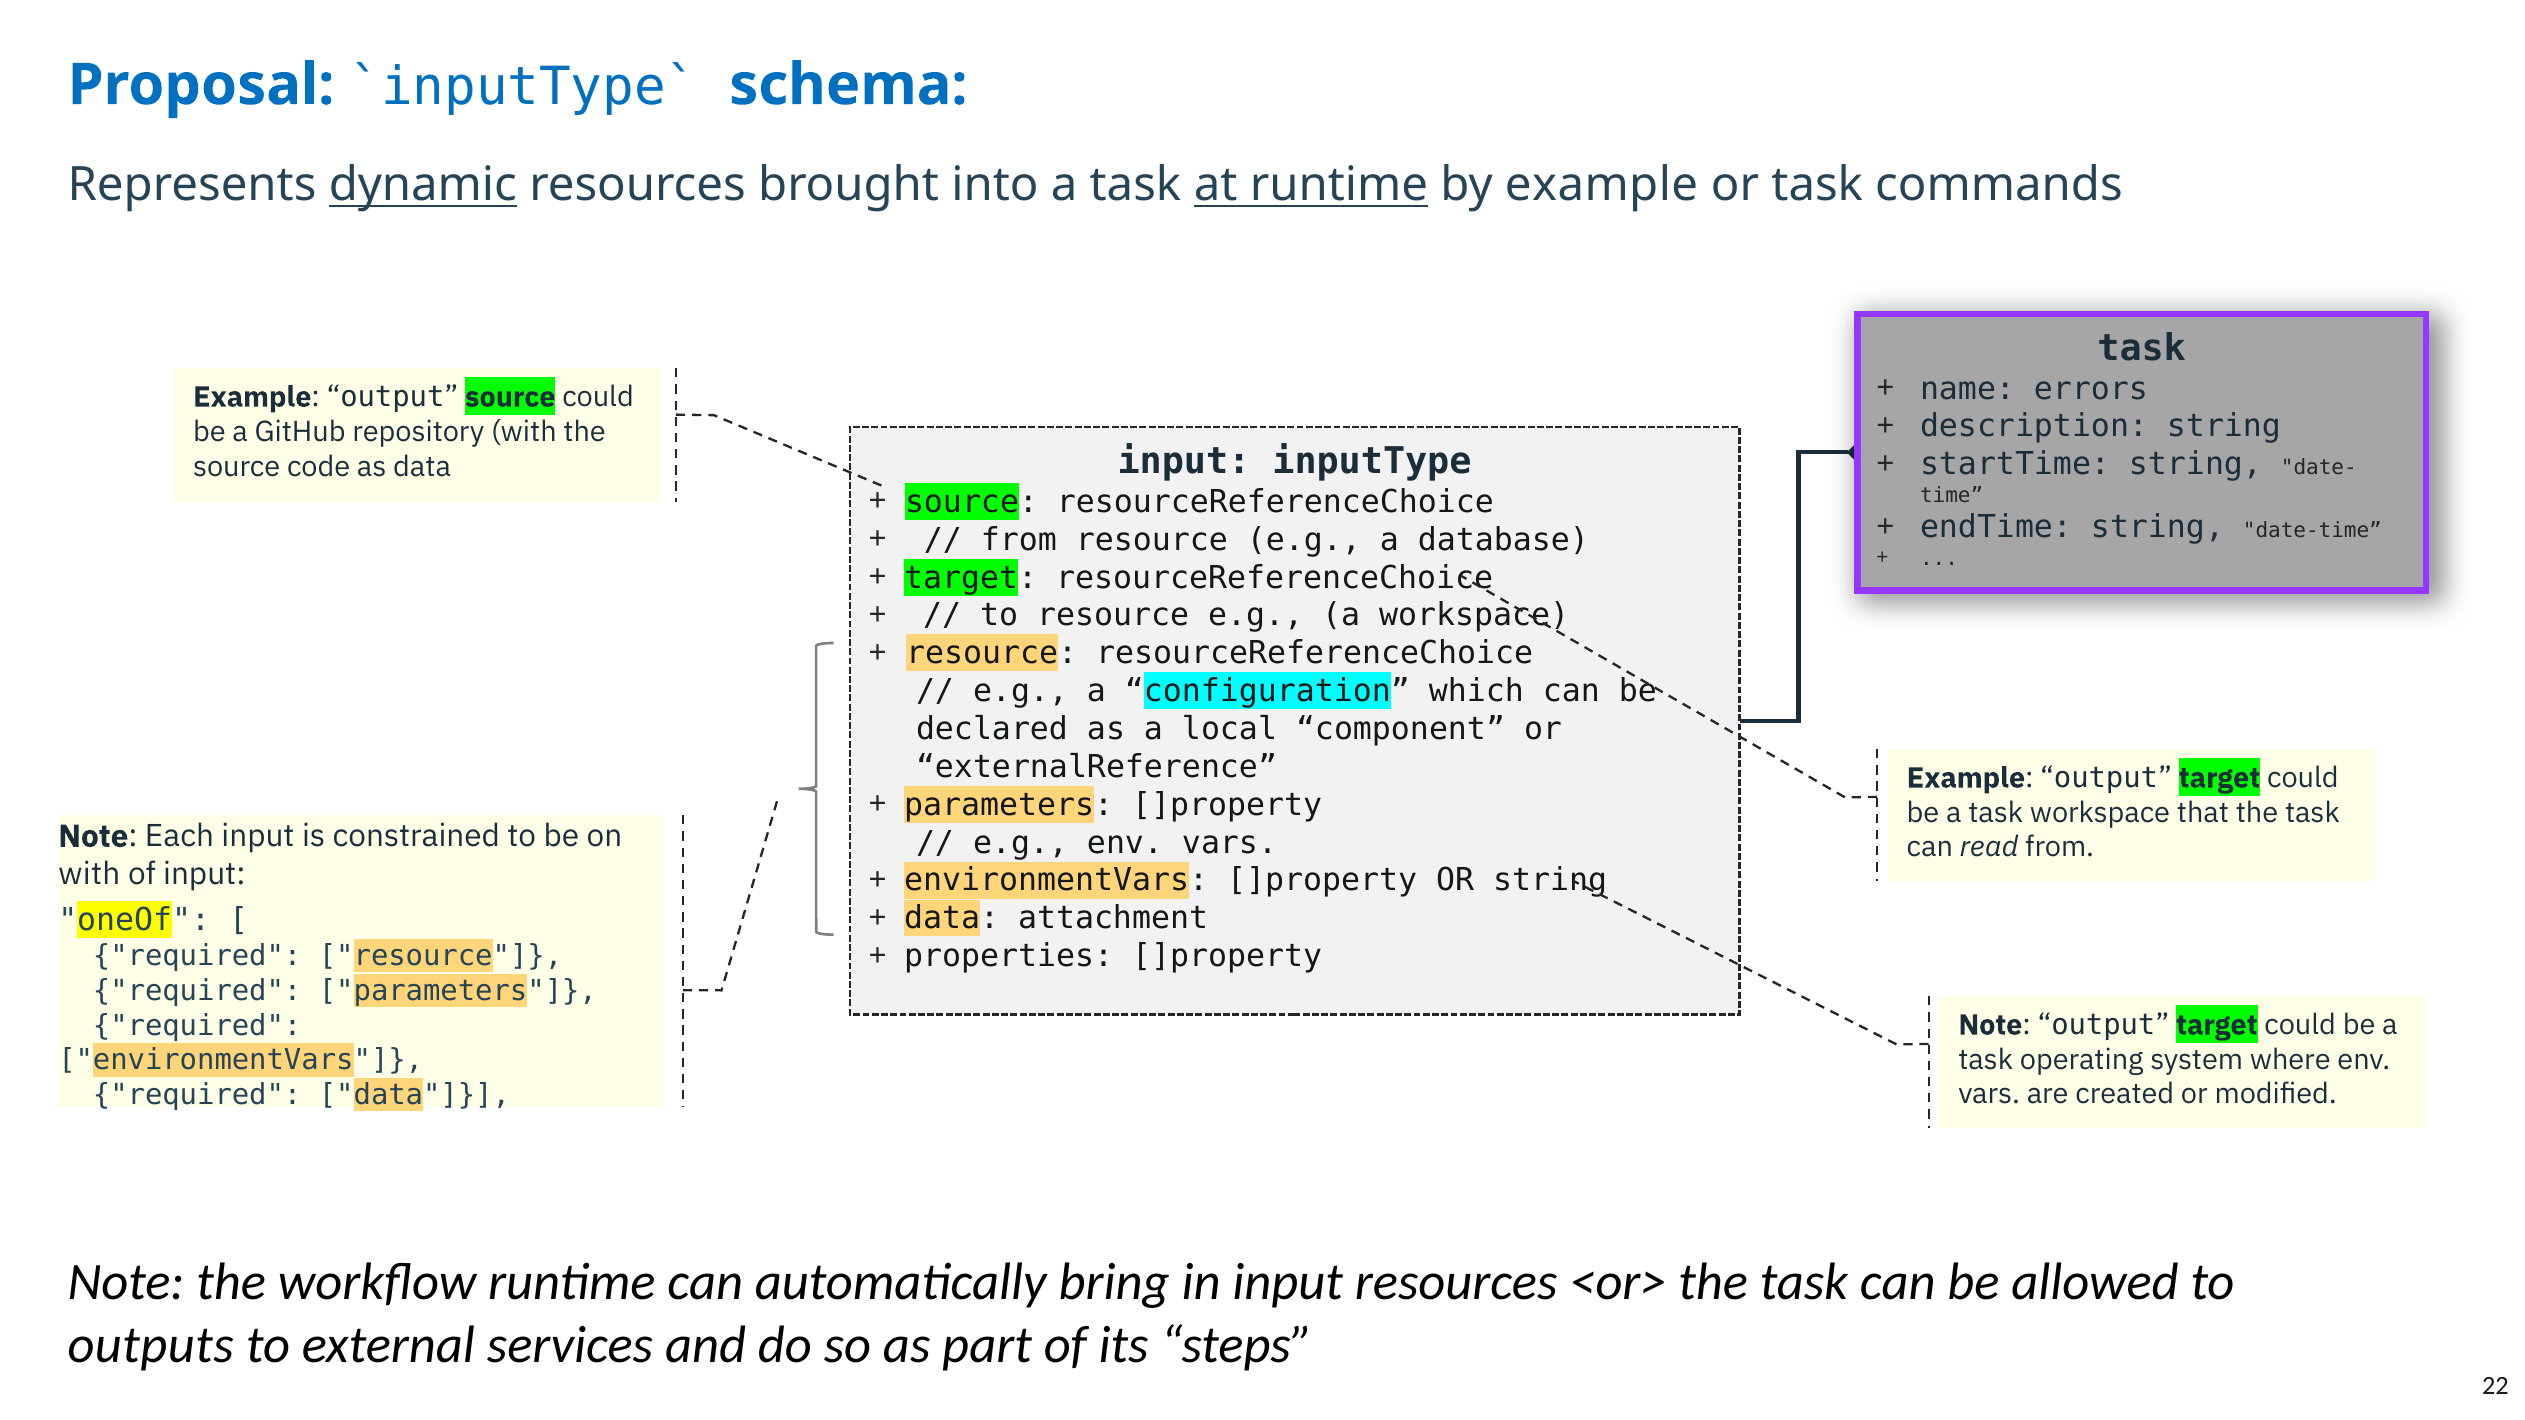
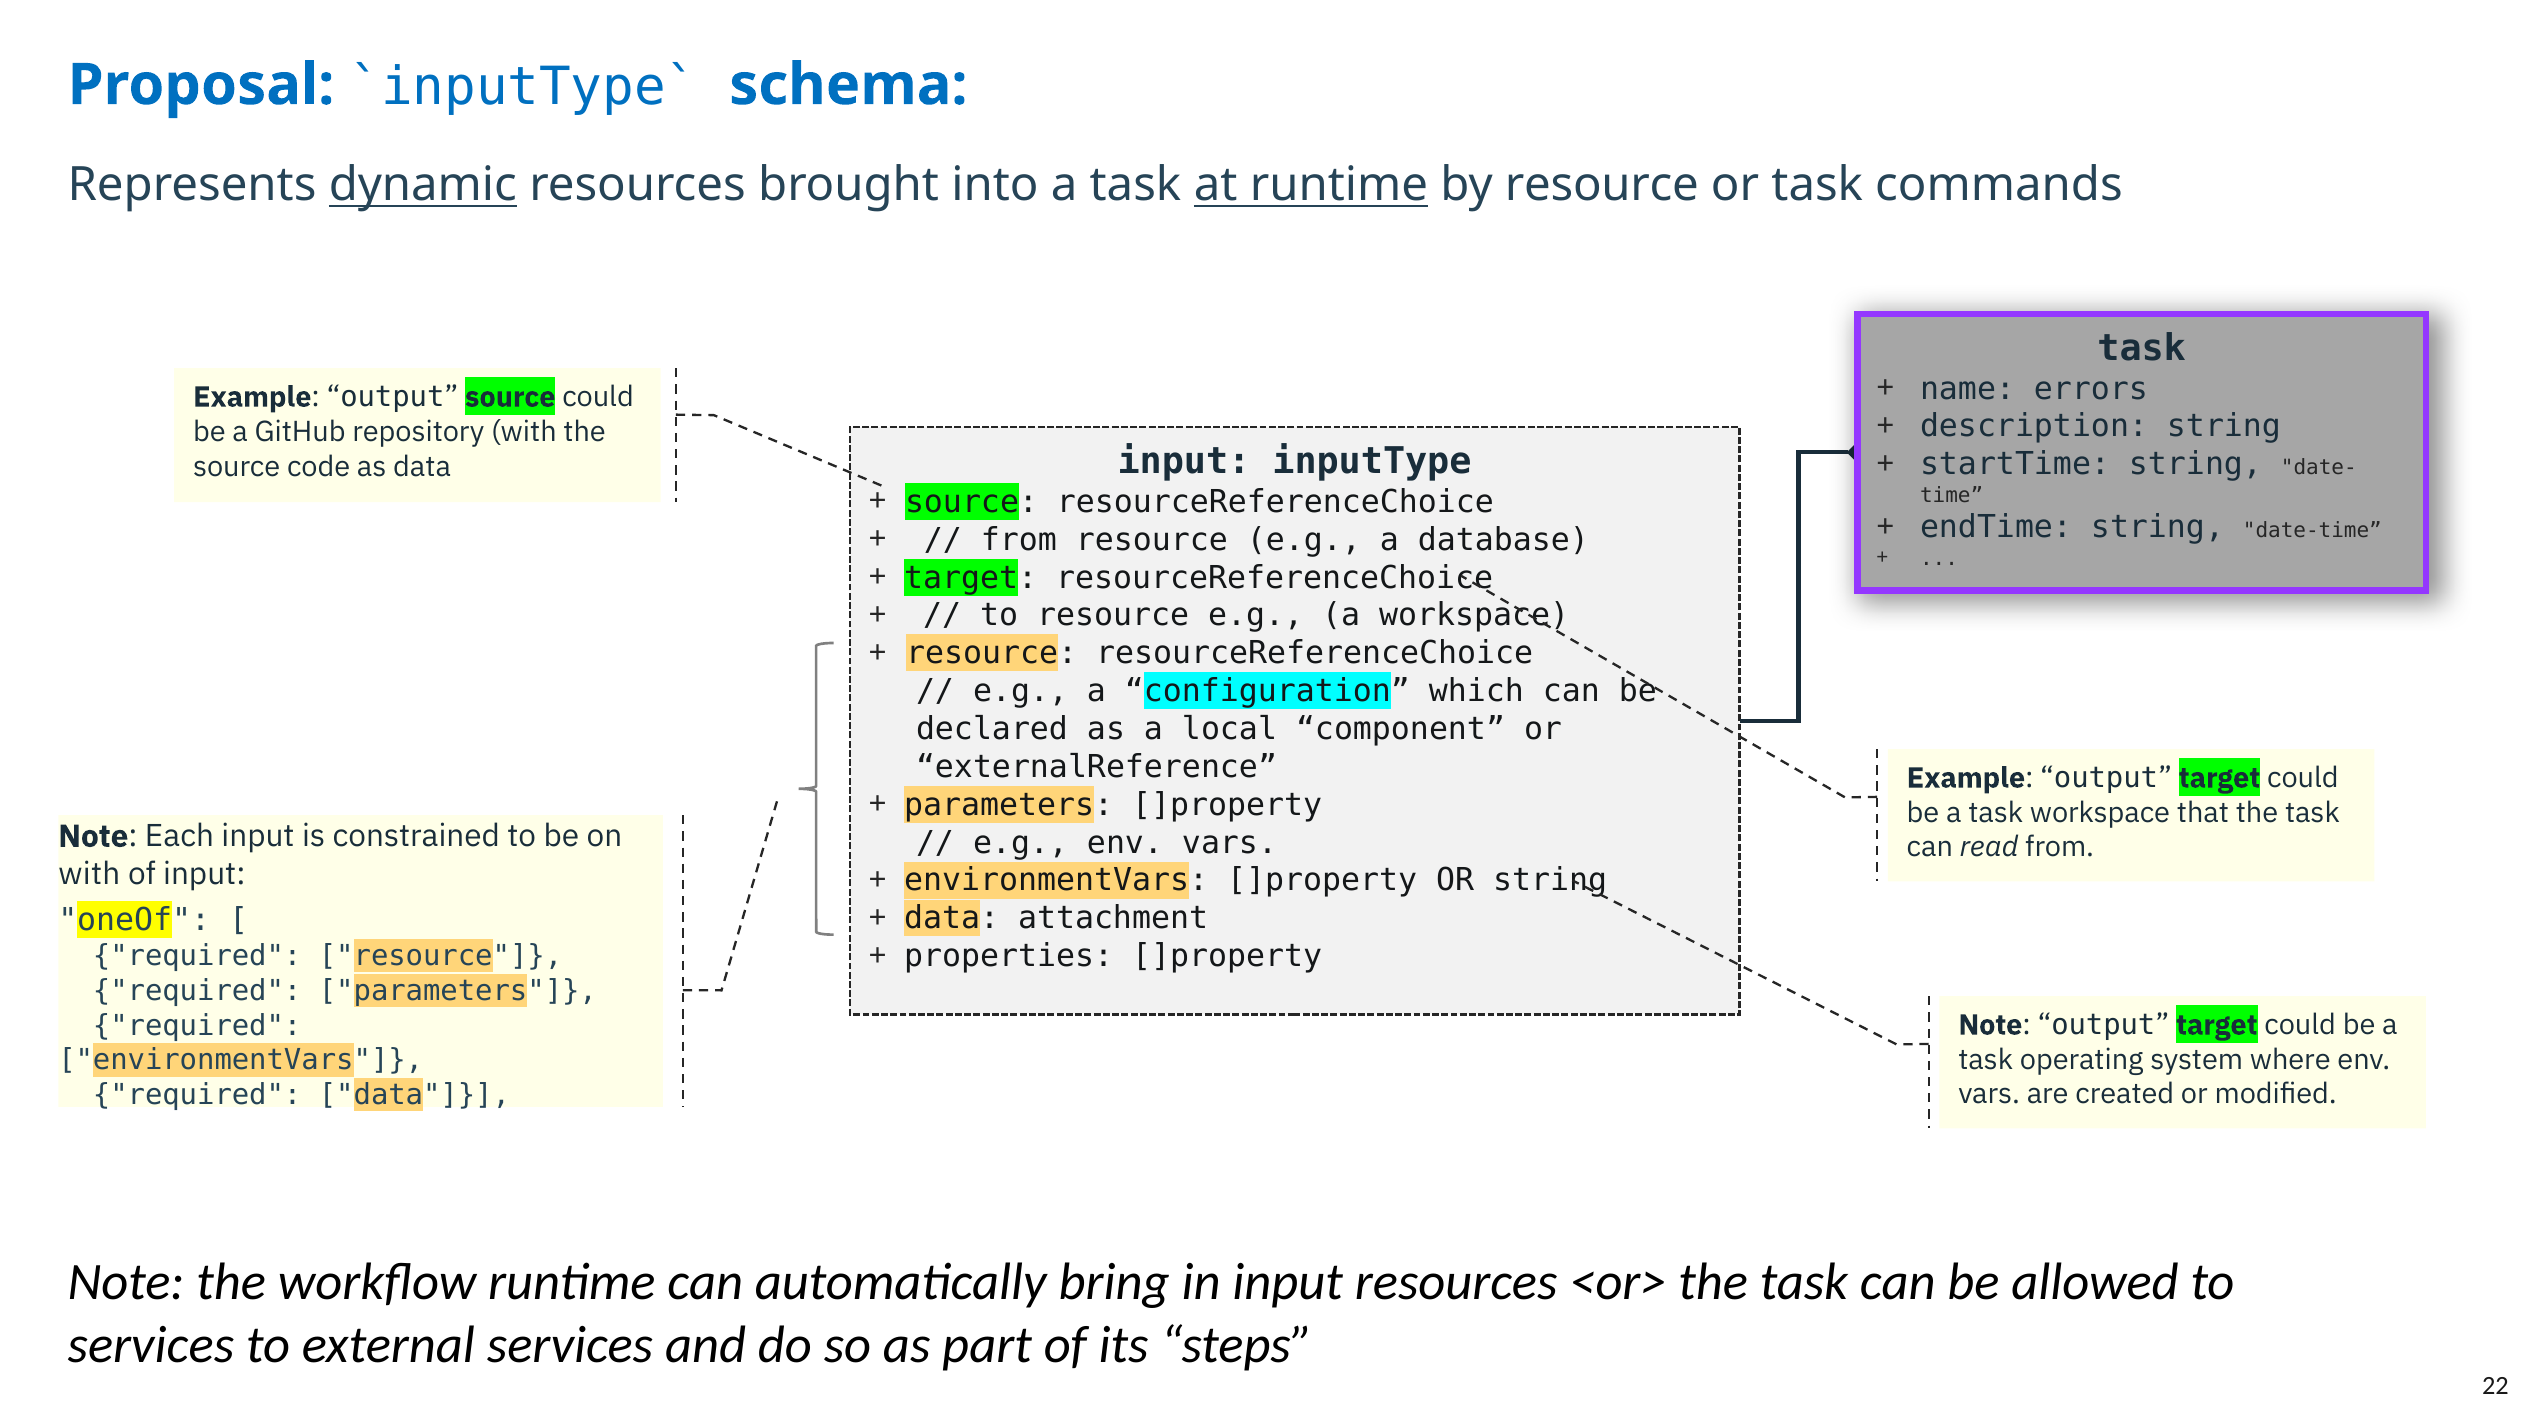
by example: example -> resource (1602, 185)
outputs: outputs -> services (151, 1345)
